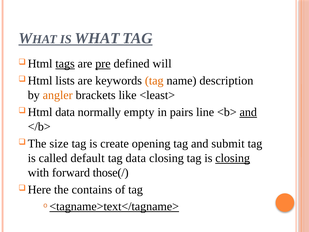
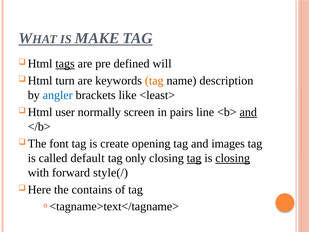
WHAT: WHAT -> MAKE (97, 38)
pre underline: present -> none (103, 64)
lists: lists -> turn (65, 81)
angler colour: orange -> blue (58, 95)
data: data -> user (65, 112)
empty: empty -> screen (139, 112)
size: size -> font (59, 144)
submit: submit -> images (228, 144)
tag data: data -> only (136, 158)
tag underline: none -> present (194, 158)
those(/: those(/ -> style(/ (111, 172)
<tagname>text</tagname> underline: present -> none (114, 206)
